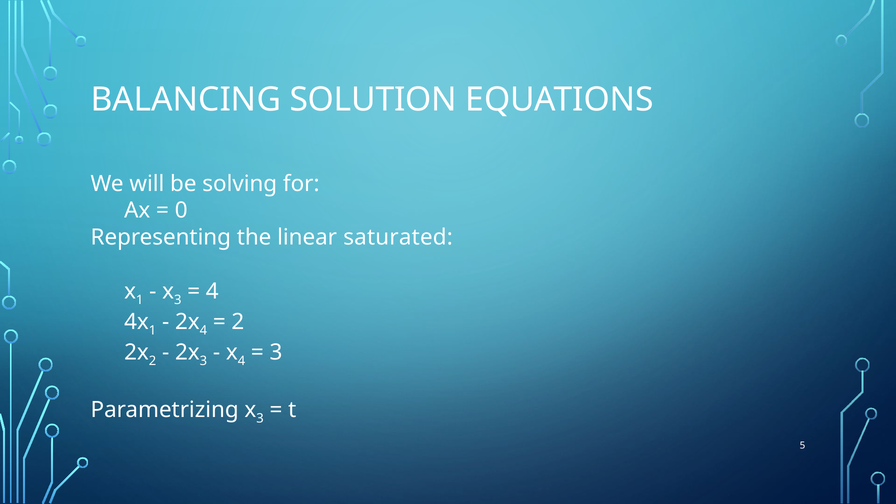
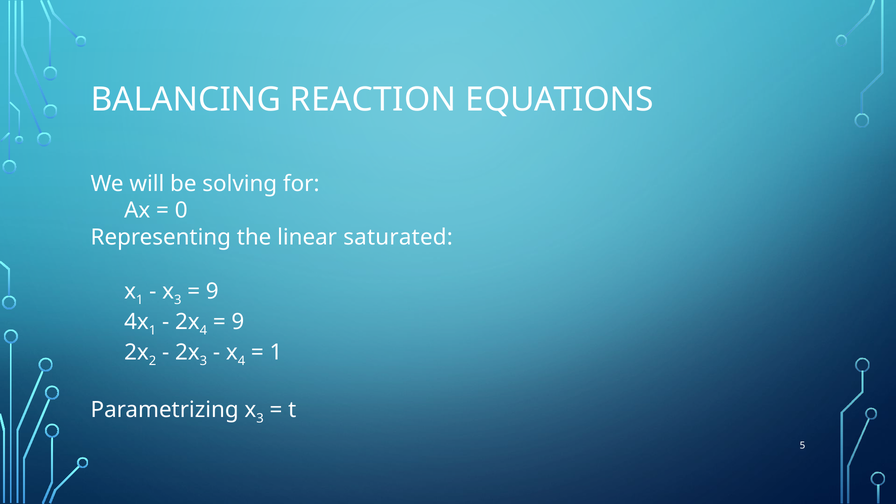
SOLUTION: SOLUTION -> REACTION (373, 100)
4: 4 -> 9 (212, 291)
2: 2 -> 9 (238, 322)
3: 3 -> 1 (276, 352)
